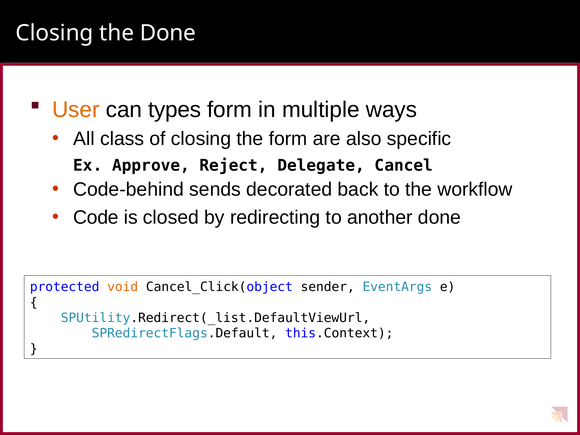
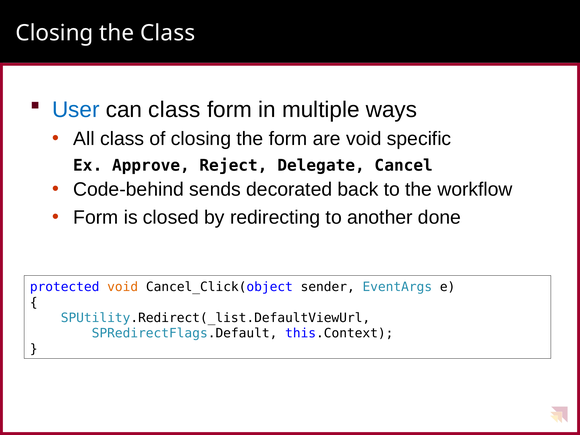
the Done: Done -> Class (168, 33)
User colour: orange -> blue (76, 110)
can types: types -> class (174, 110)
are also: also -> void (364, 139)
Code: Code -> Form (96, 217)
